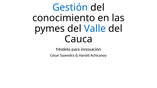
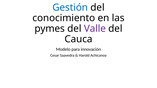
Valle colour: blue -> purple (95, 29)
